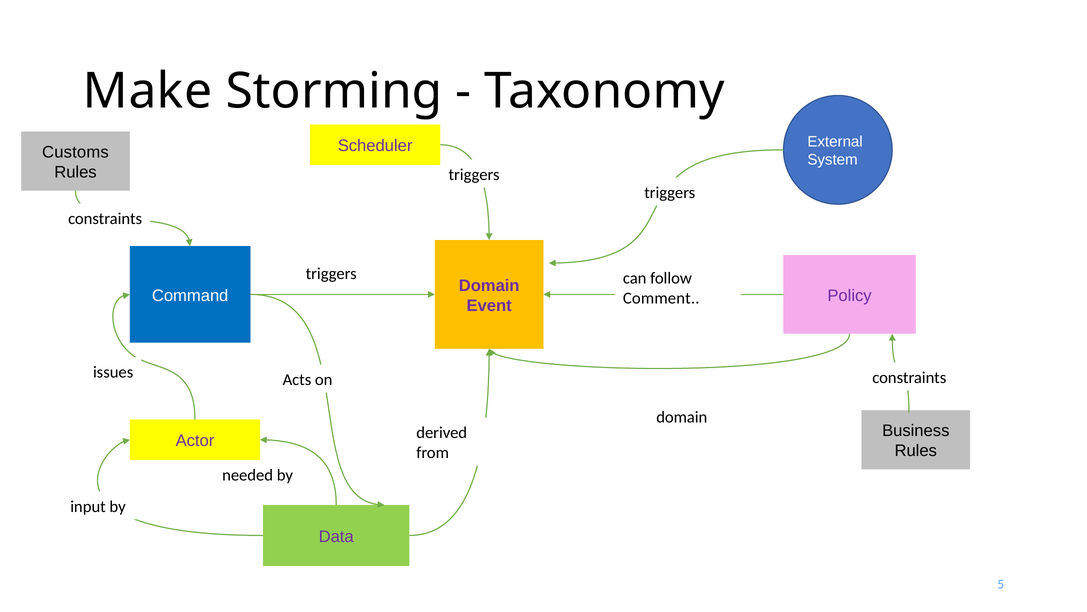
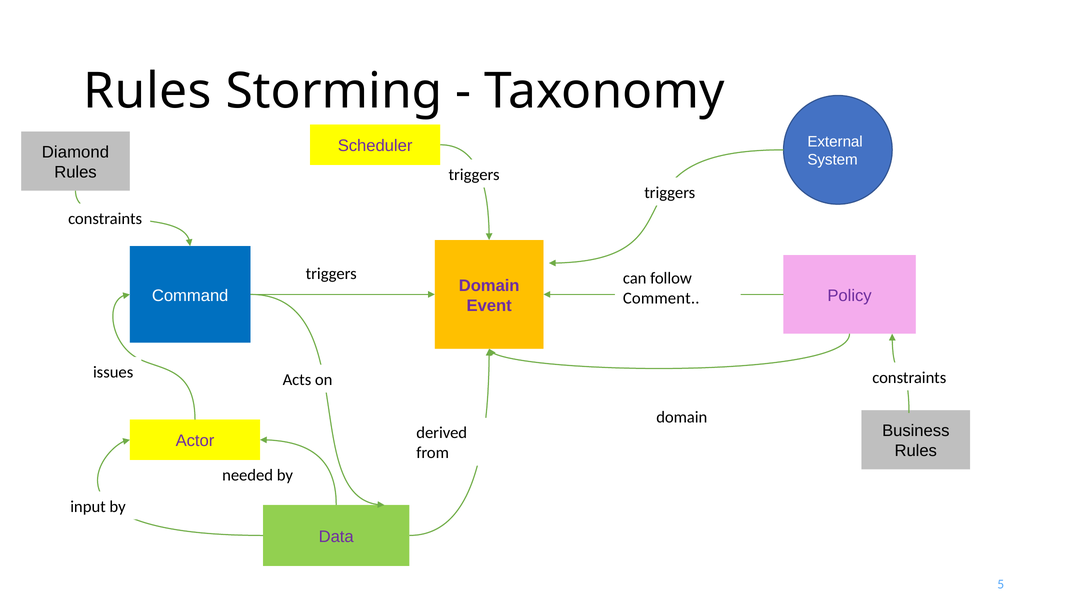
Make: Make -> Rules (148, 91)
Customs: Customs -> Diamond (75, 152)
